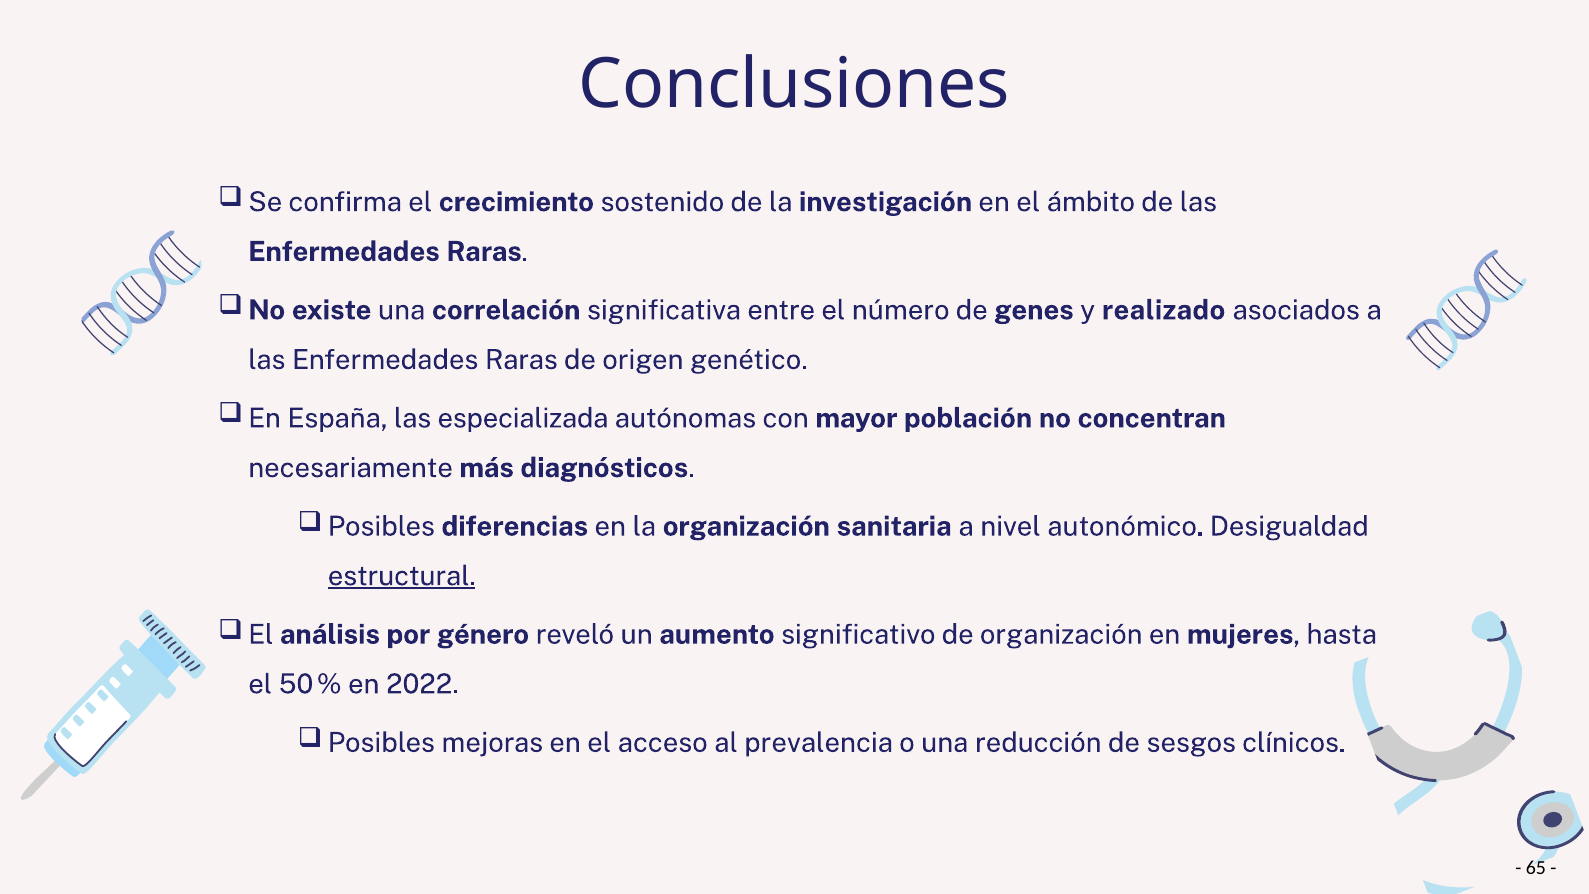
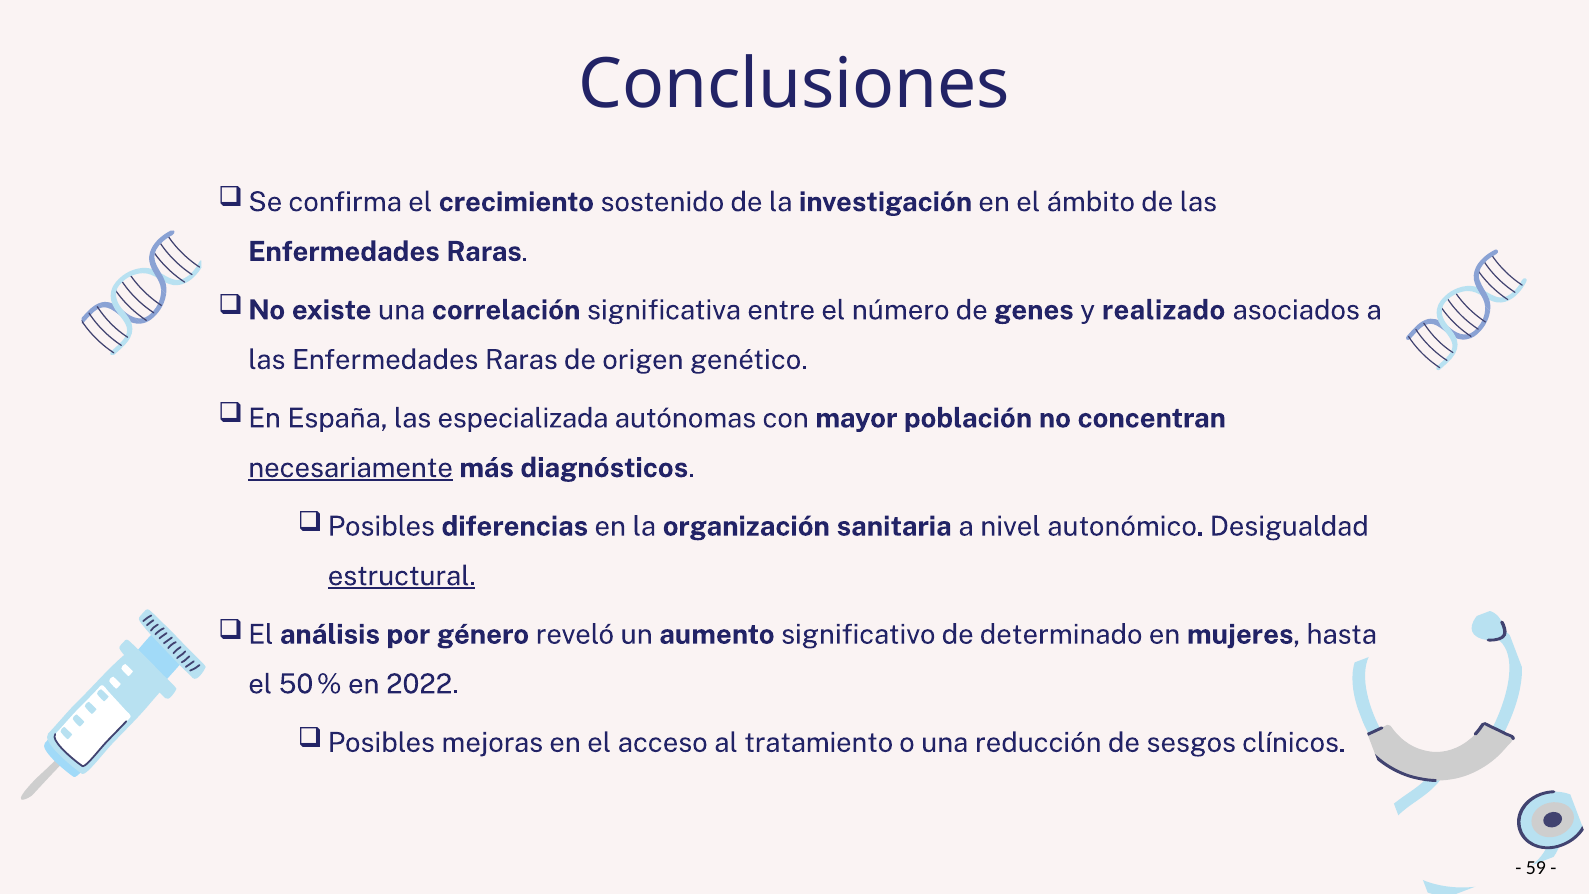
necesariamente underline: none -> present (351, 468)
de organización: organización -> determinado (1061, 634)
prevalencia: prevalencia -> tratamiento (819, 743)
65: 65 -> 59 (1536, 868)
